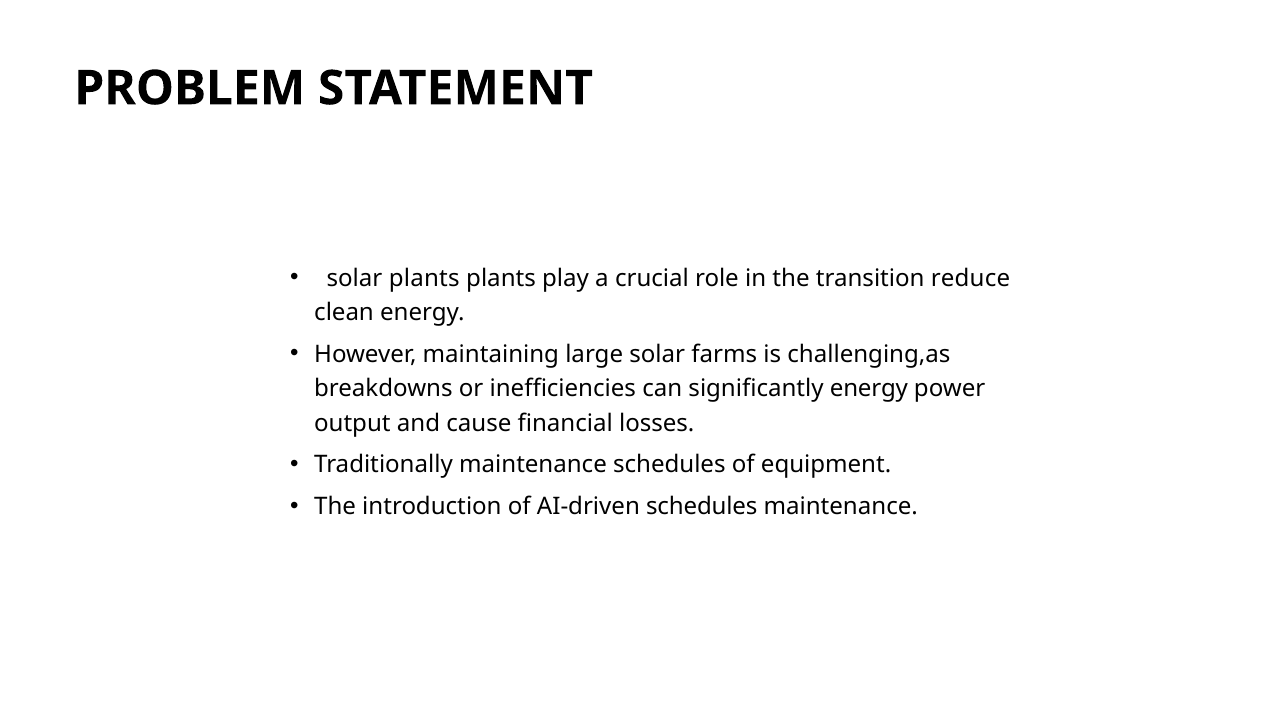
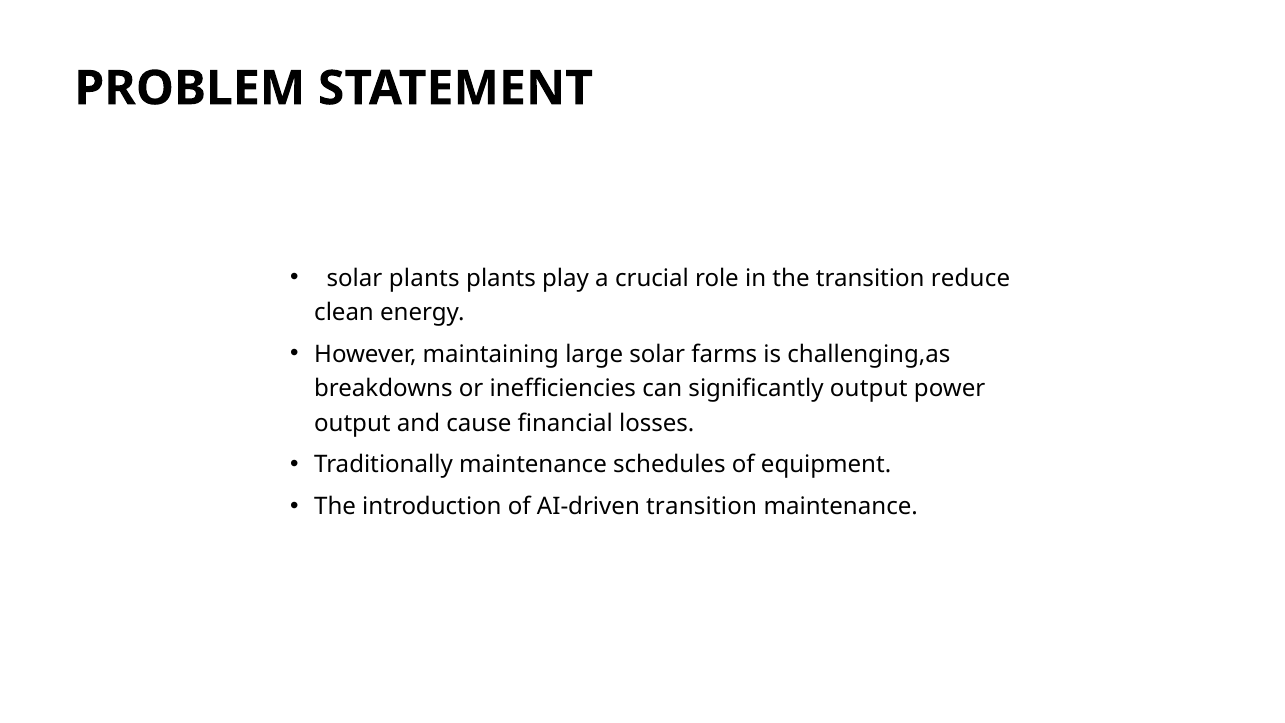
significantly energy: energy -> output (869, 389)
AI-driven schedules: schedules -> transition (702, 506)
